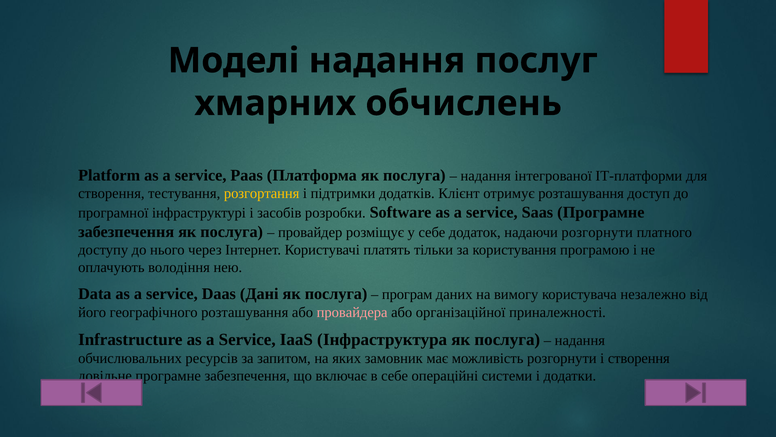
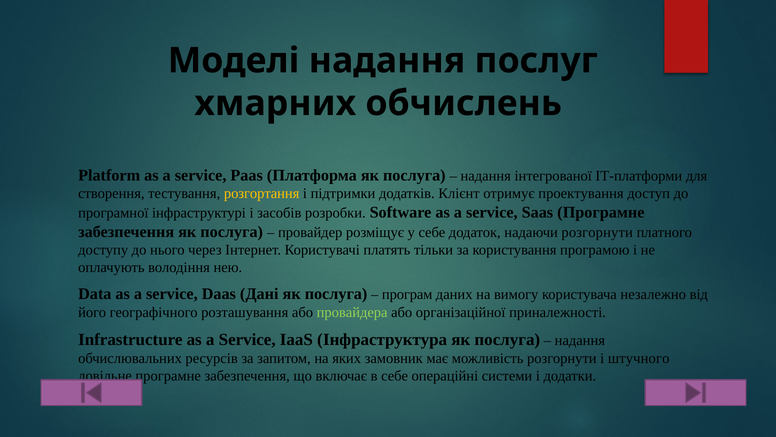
отримує розташування: розташування -> проектування (581, 193)
провайдера colour: pink -> light green (352, 312)
і створення: створення -> штучного (639, 358)
